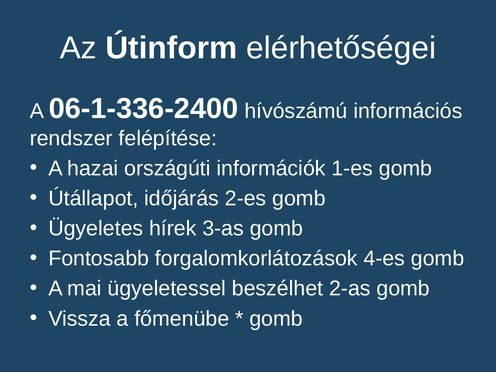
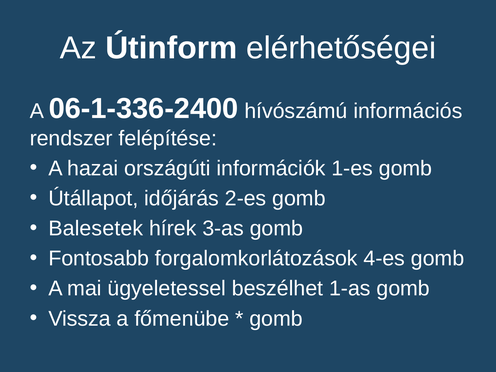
Ügyeletes: Ügyeletes -> Balesetek (96, 228)
2-as: 2-as -> 1-as (350, 289)
